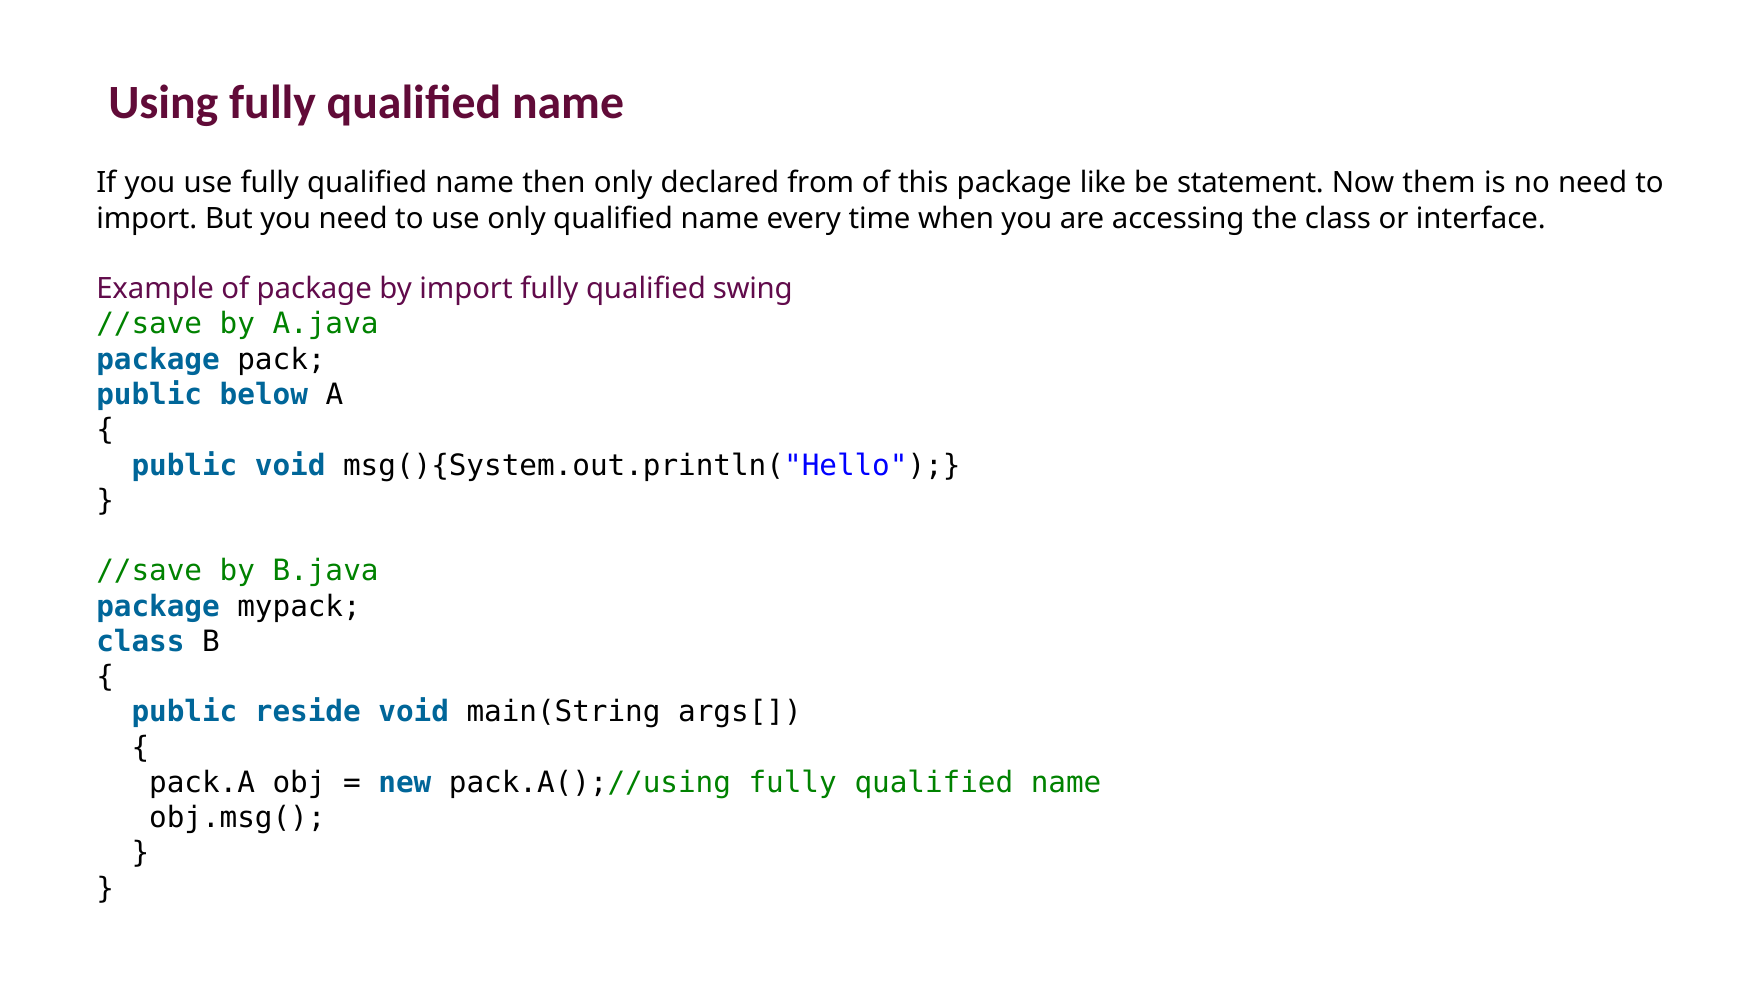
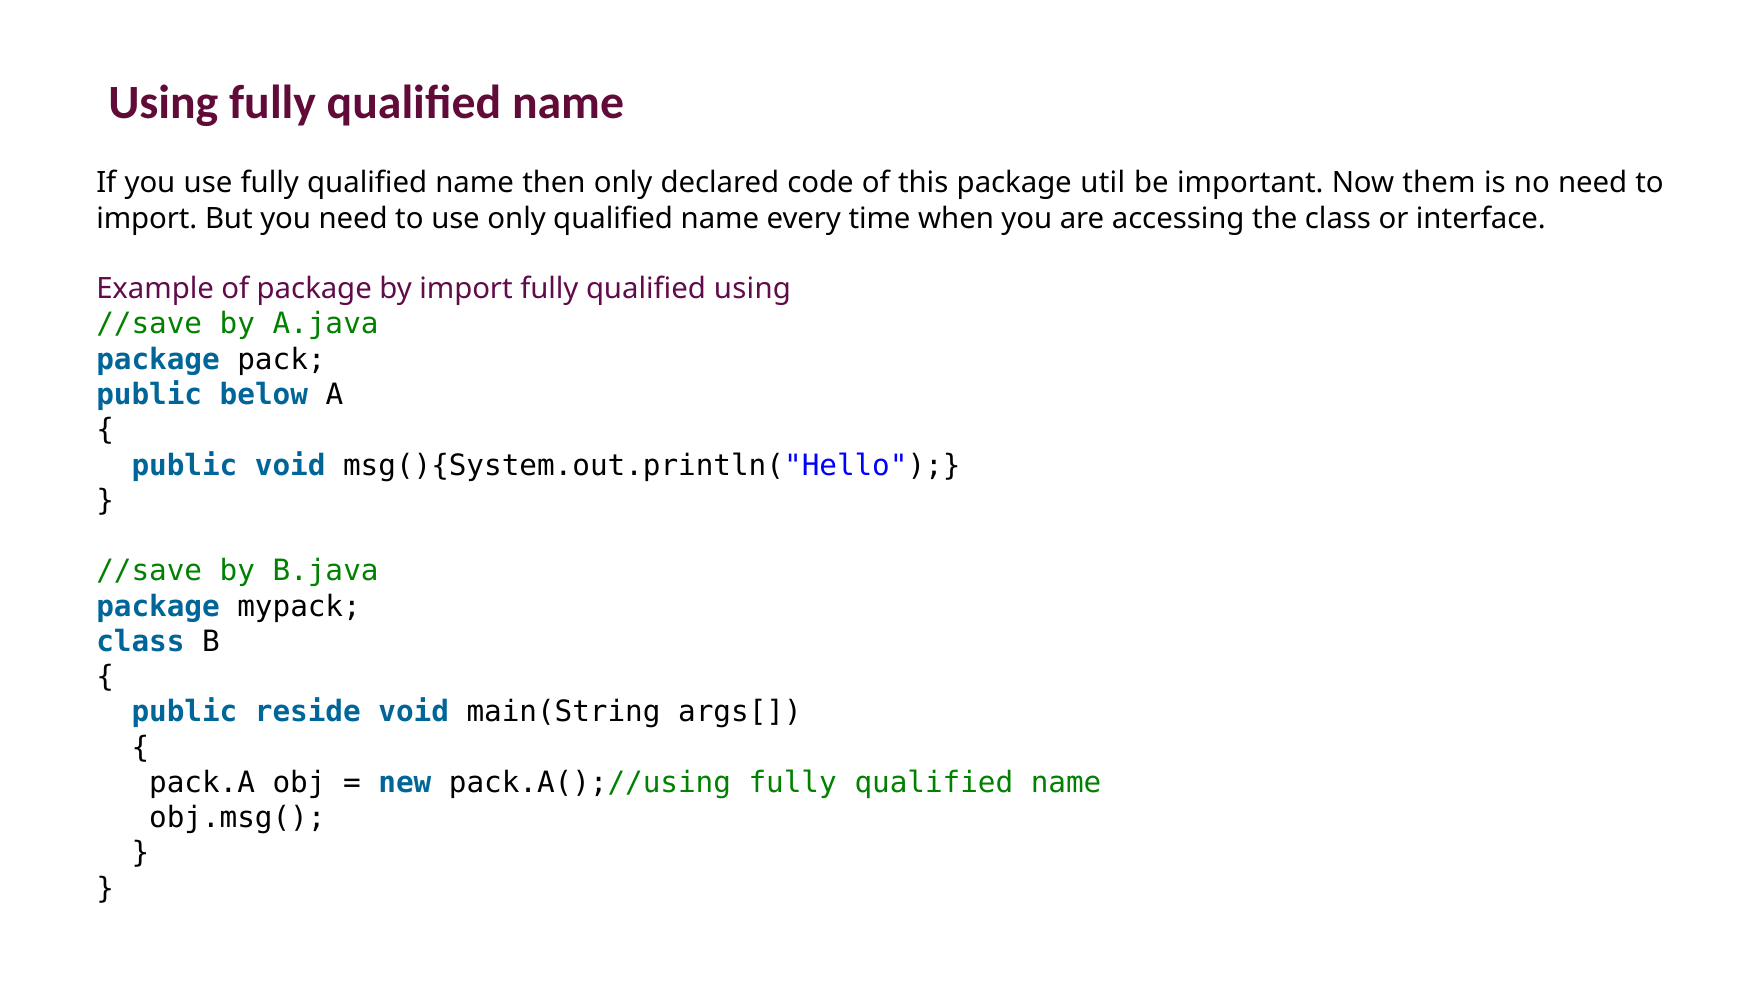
from: from -> code (821, 183)
like: like -> util (1103, 183)
statement: statement -> important (1250, 183)
qualified swing: swing -> using (752, 289)
